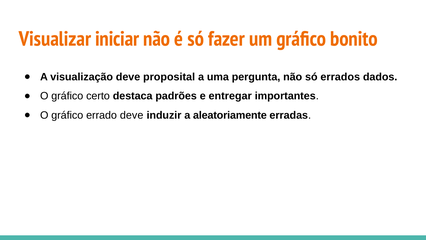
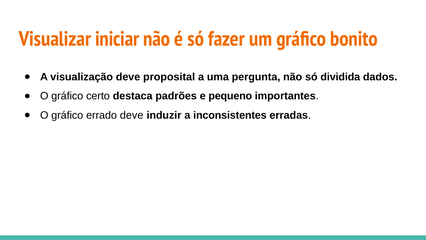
errados: errados -> dividida (340, 77)
entregar: entregar -> pequeno (230, 96)
aleatoriamente: aleatoriamente -> inconsistentes (230, 115)
